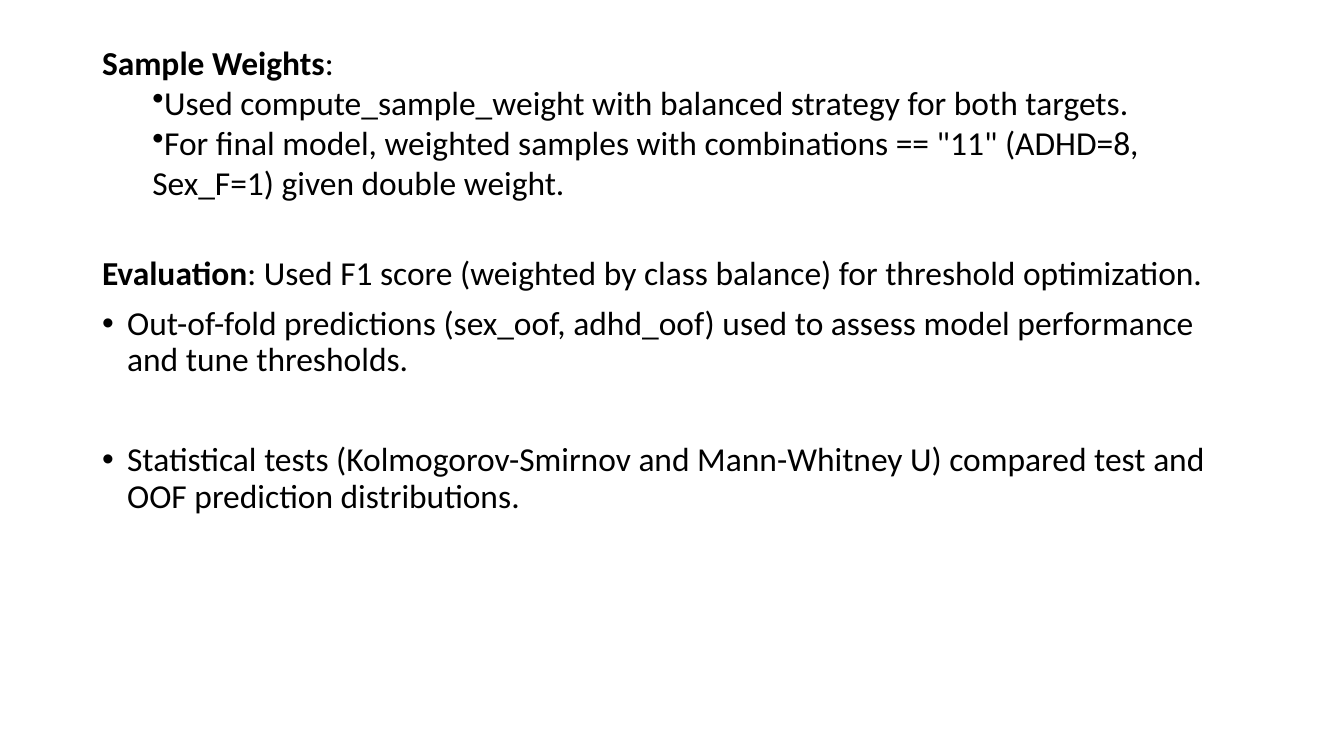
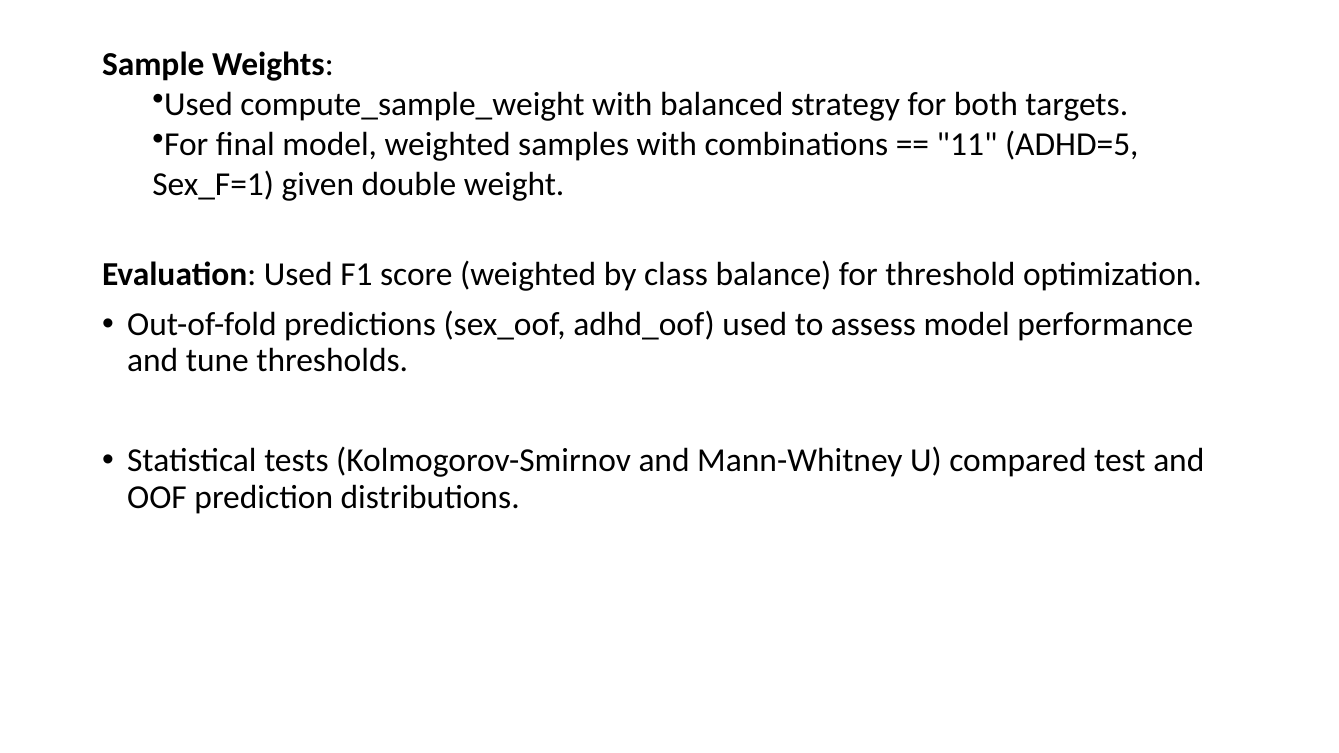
ADHD=8: ADHD=8 -> ADHD=5 (1072, 145)
